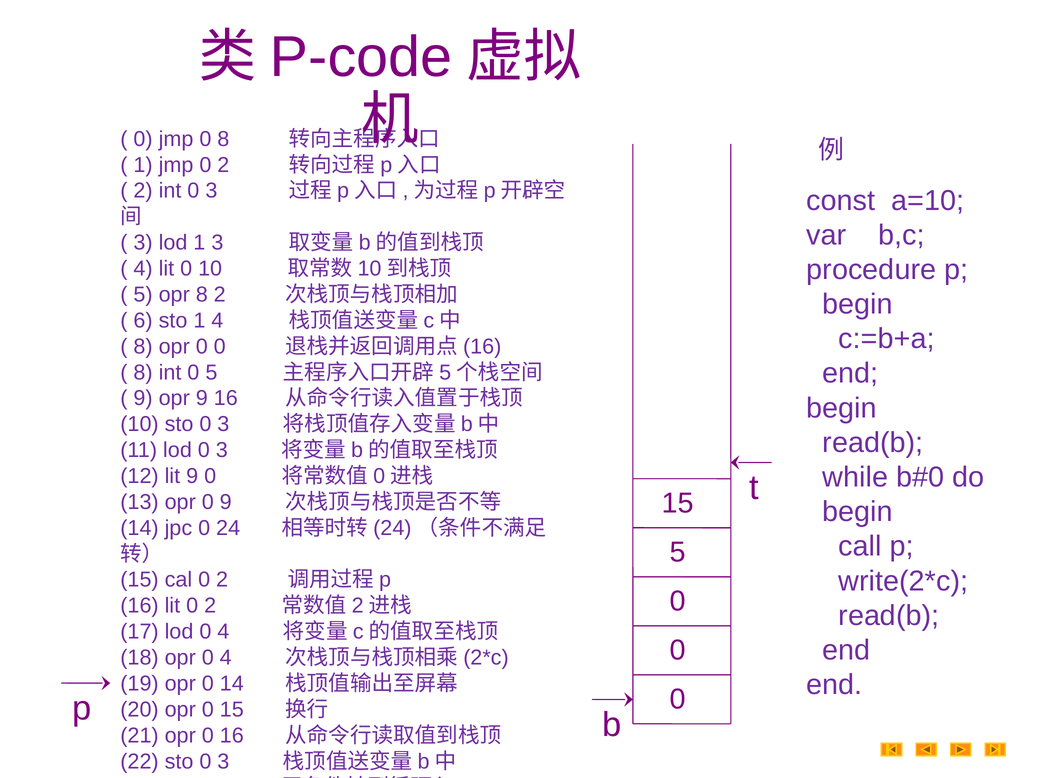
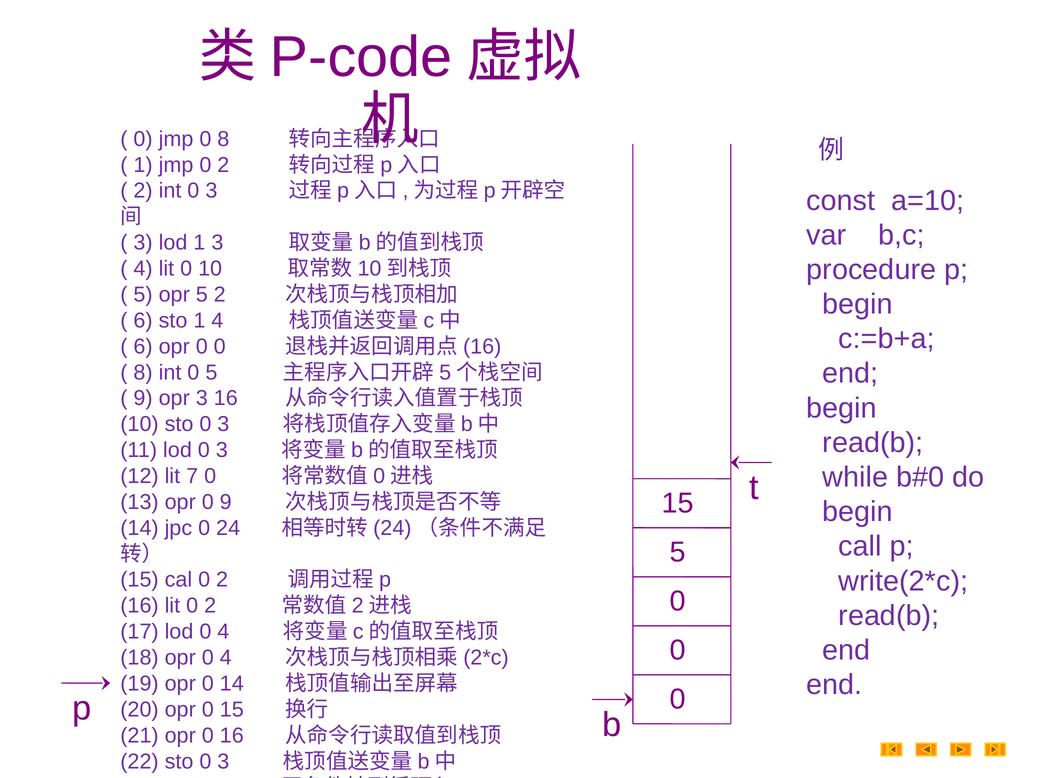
opr 8: 8 -> 5 (202, 295)
8: 8 -> 6 (143, 346)
opr 9: 9 -> 3 (202, 398)
lit 9: 9 -> 7 (192, 476)
